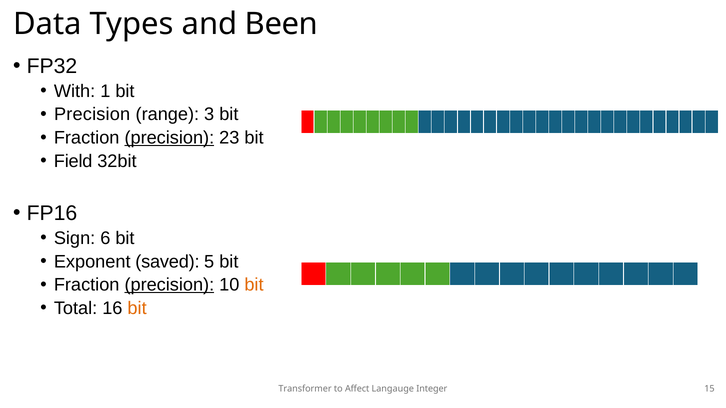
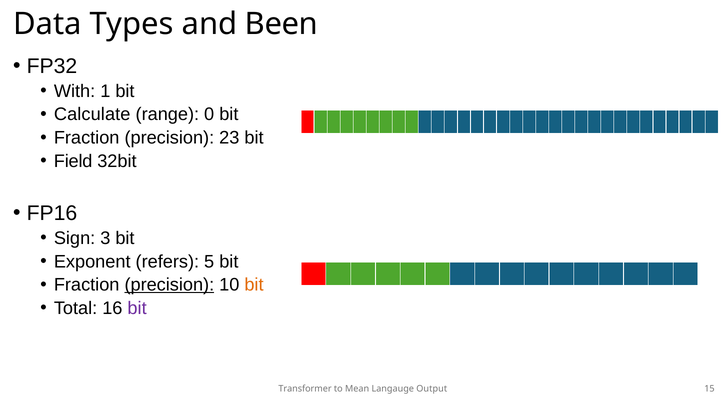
Precision: Precision -> Calculate (92, 115)
3: 3 -> 0 (209, 115)
precision underline: present -> none (169, 138)
6: 6 -> 3 (105, 238)
saved: saved -> refers (167, 262)
bit colour: orange -> purple (137, 308)
Affect: Affect -> Mean (357, 389)
Integer: Integer -> Output (432, 389)
